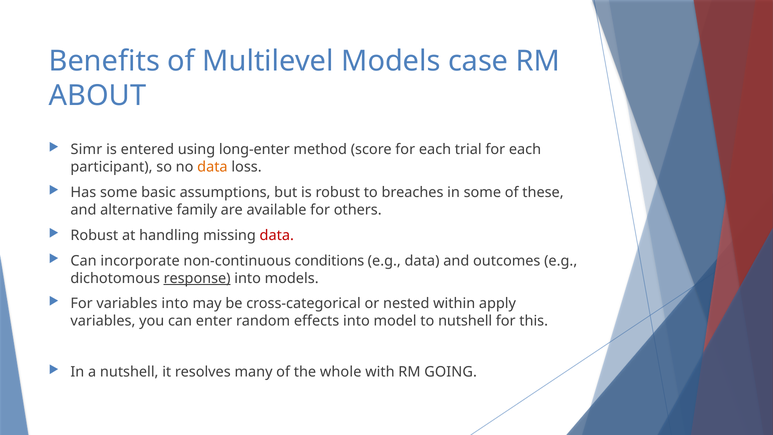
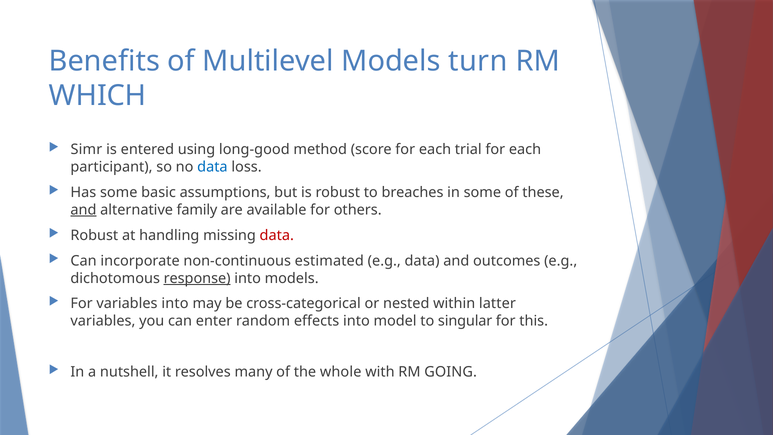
case: case -> turn (478, 61)
ABOUT: ABOUT -> WHICH (98, 96)
long-enter: long-enter -> long-good (254, 150)
data colour: orange -> blue (212, 167)
and underline: none -> present (83, 210)
conditions: conditions -> estimated (329, 261)
apply: apply -> latter (497, 304)
to nutshell: nutshell -> singular (465, 321)
